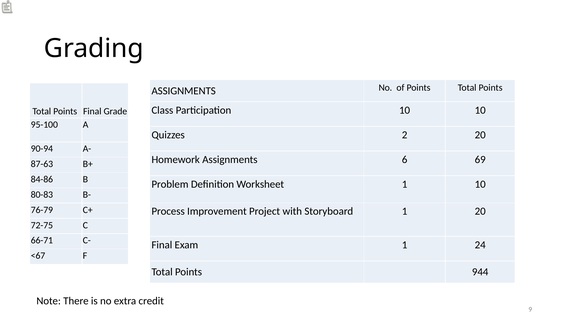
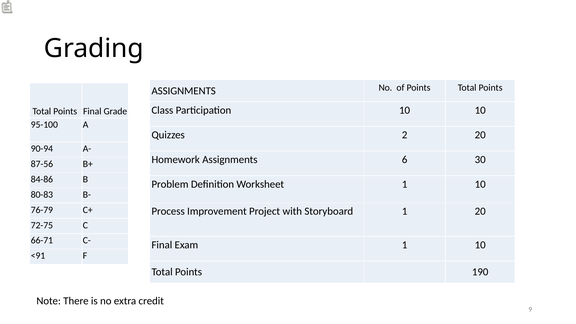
69: 69 -> 30 (480, 159)
87-63: 87-63 -> 87-56 (42, 164)
Exam 1 24: 24 -> 10 (480, 245)
<67: <67 -> <91 (38, 256)
944: 944 -> 190 (480, 272)
